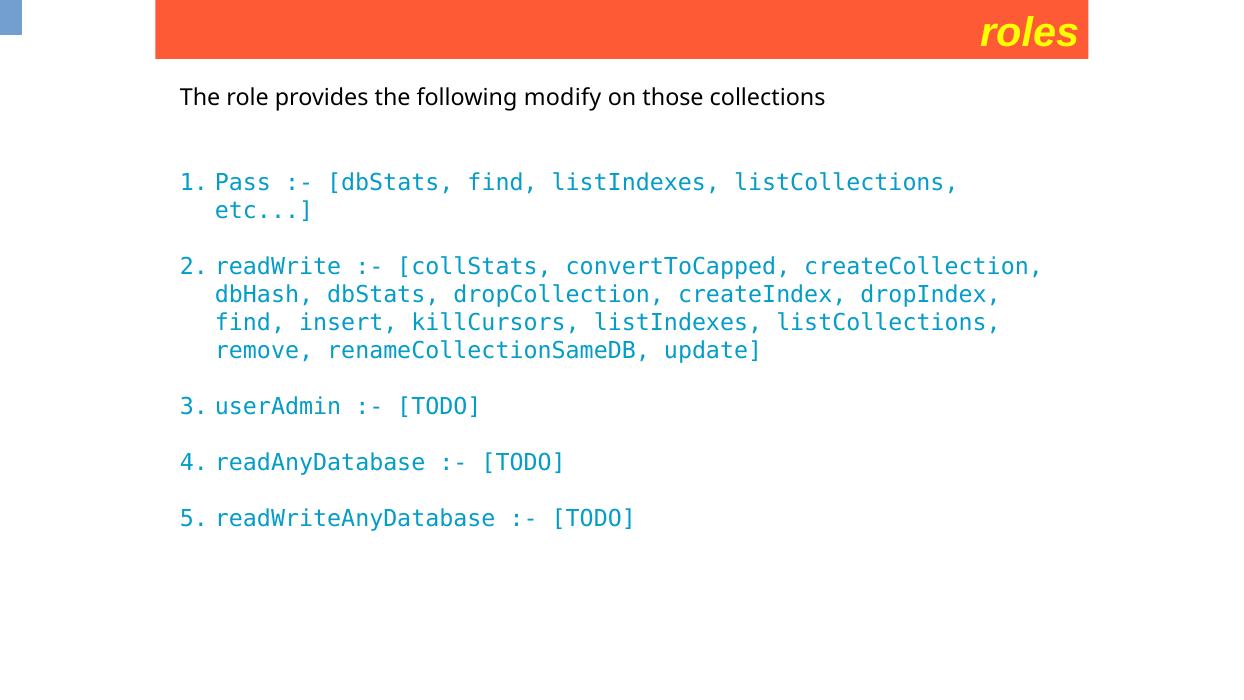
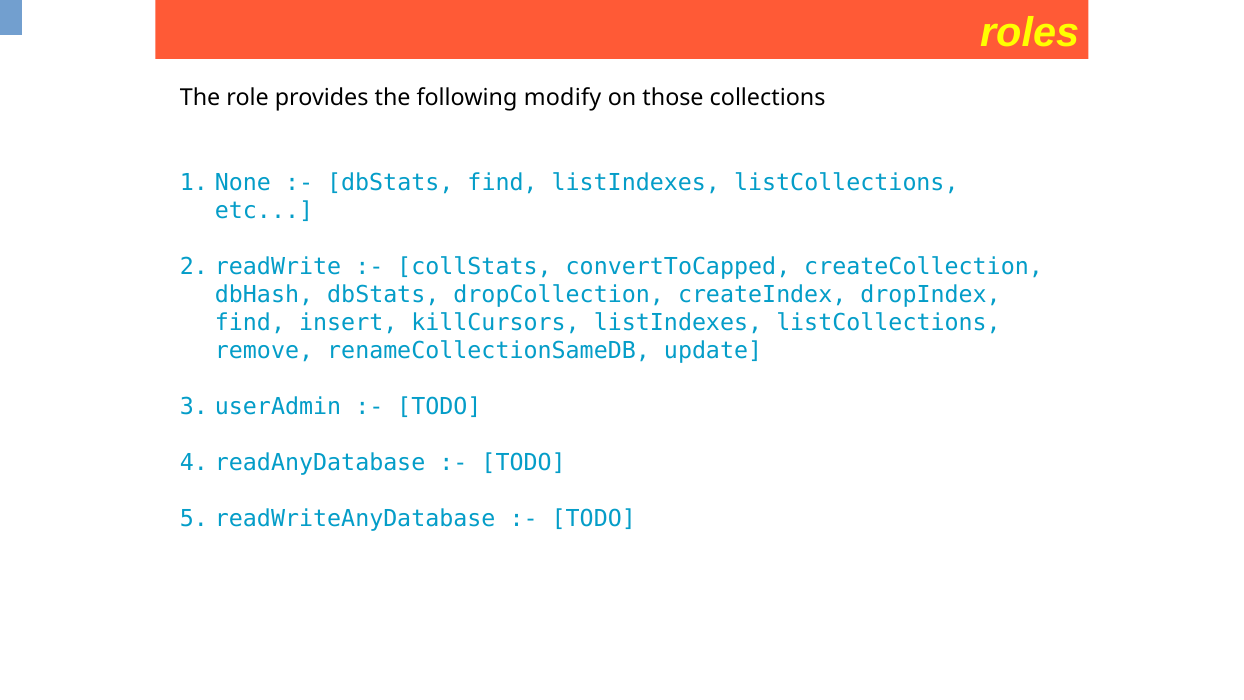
Pass: Pass -> None (243, 183)
